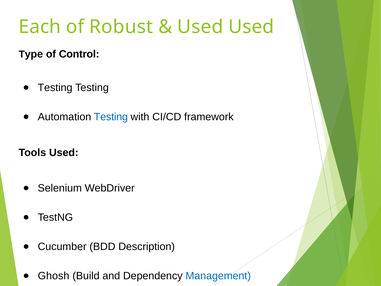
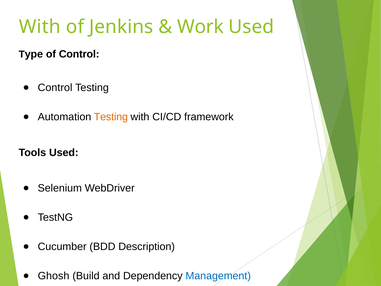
Each: Each -> With (40, 27)
Robust: Robust -> Jenkins (121, 27)
Used: Used -> Work (200, 27)
Testing: Testing -> Control (55, 88)
Testing colour: blue -> orange (111, 117)
